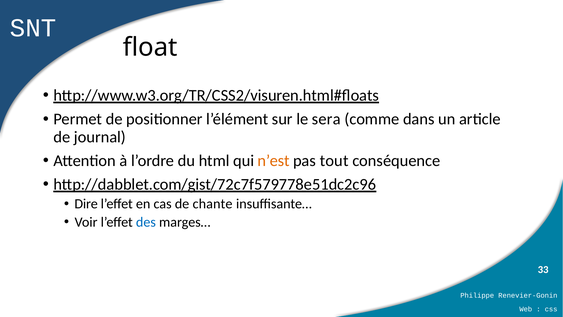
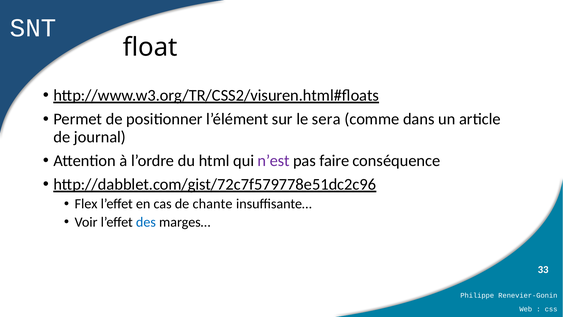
n’est colour: orange -> purple (274, 160)
tout: tout -> faire (334, 160)
Dire: Dire -> Flex (86, 204)
